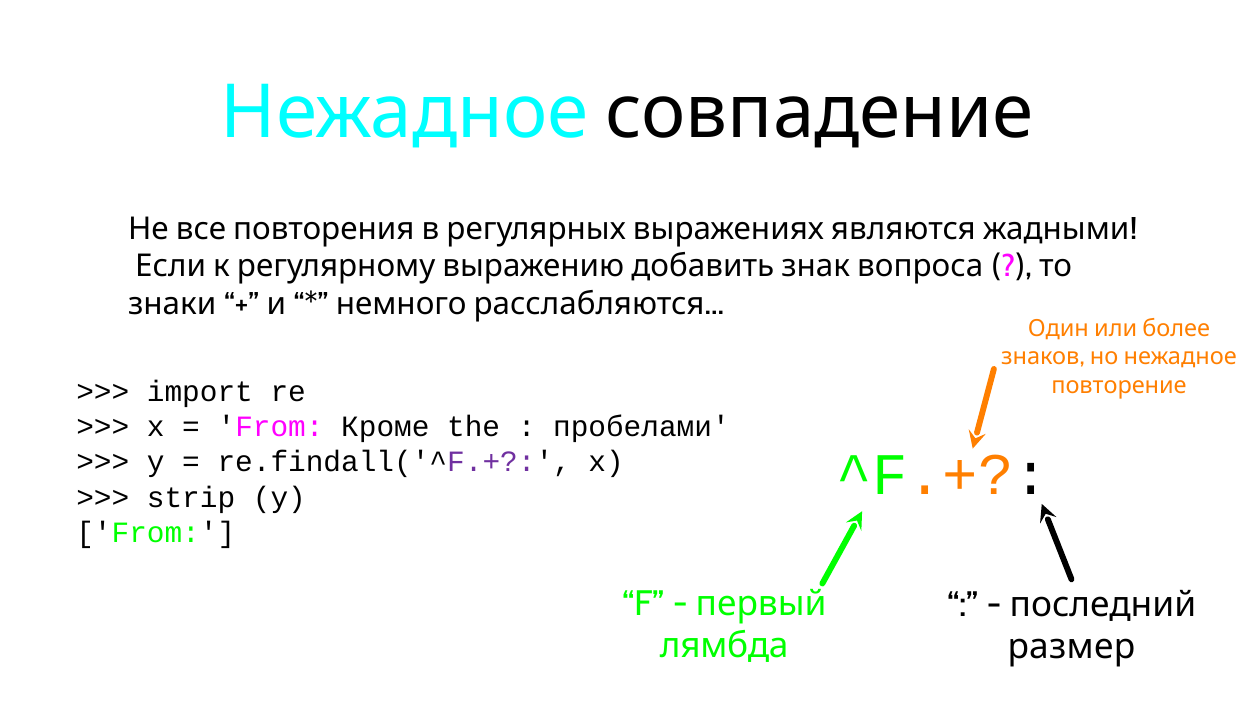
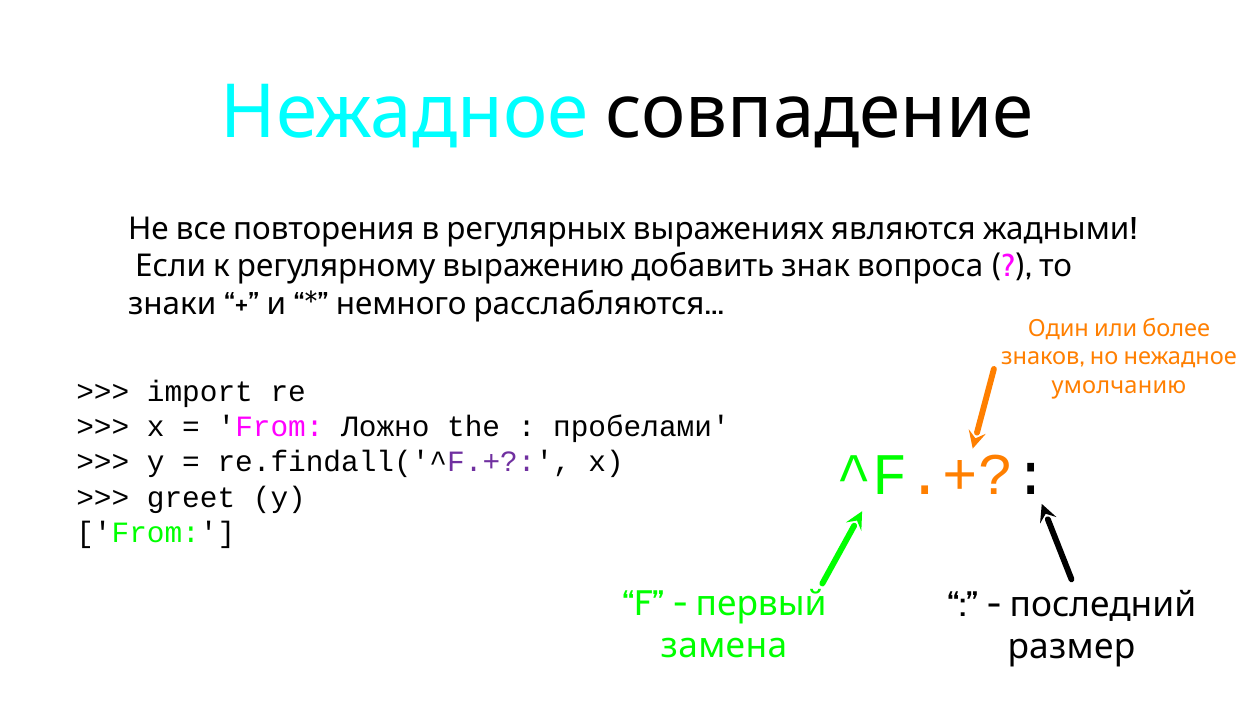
повторение: повторение -> умолчанию (1119, 385)
Кроме: Кроме -> Ложно (385, 426)
strip: strip -> greet (191, 497)
лямбда: лямбда -> замена (724, 646)
